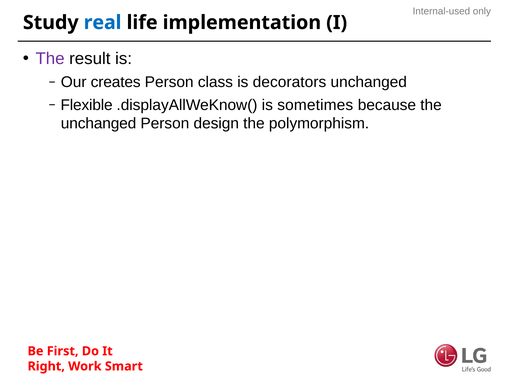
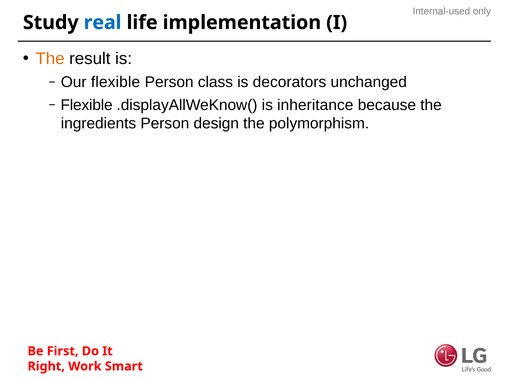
The colour: purple -> orange (50, 59)
Our creates: creates -> flexible (116, 82)
sometimes: sometimes -> inheritance (315, 105)
unchanged: unchanged -> ingredients (99, 124)
